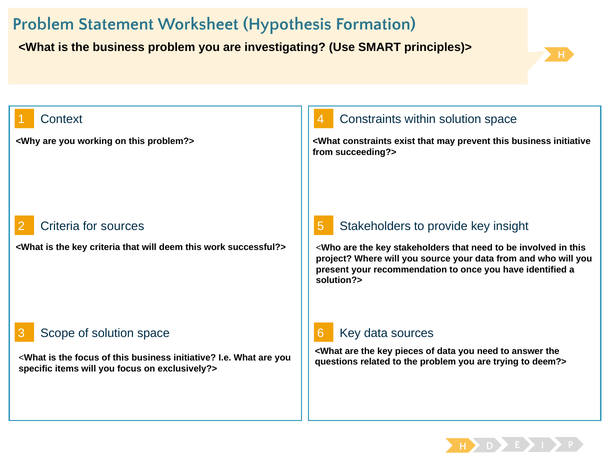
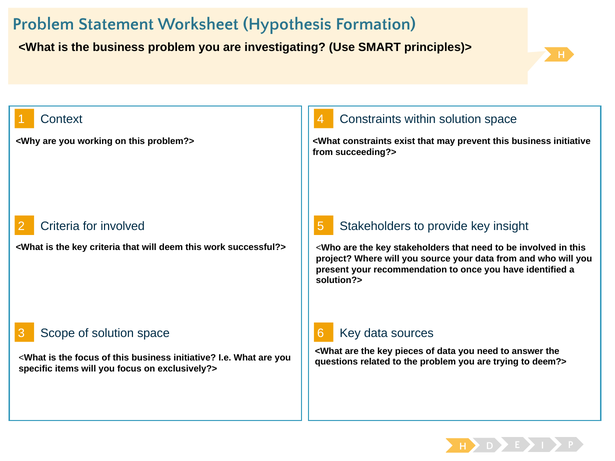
for sources: sources -> involved (123, 226)
